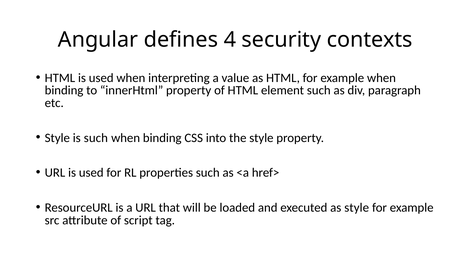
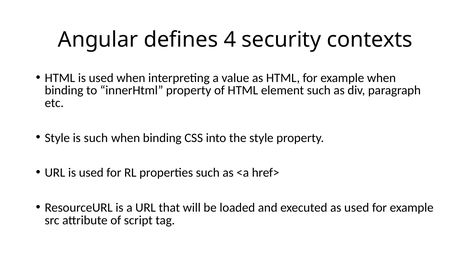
as style: style -> used (357, 208)
